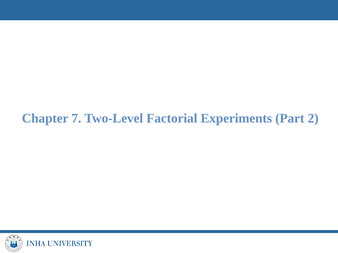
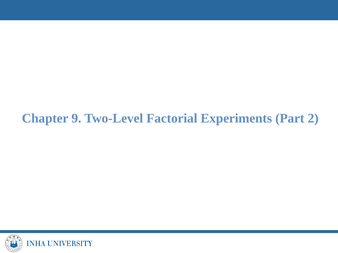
7: 7 -> 9 (76, 119)
